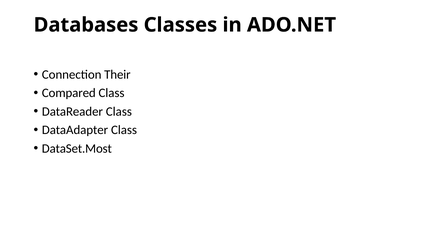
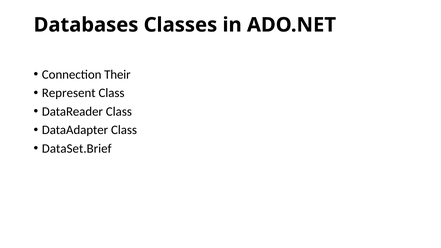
Compared: Compared -> Represent (69, 93)
DataSet.Most: DataSet.Most -> DataSet.Brief (77, 149)
